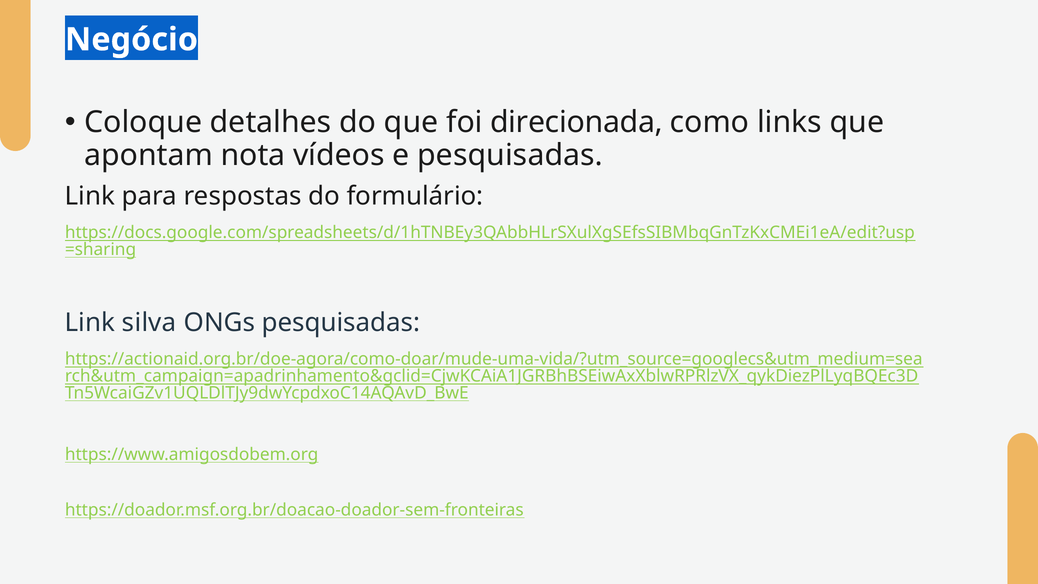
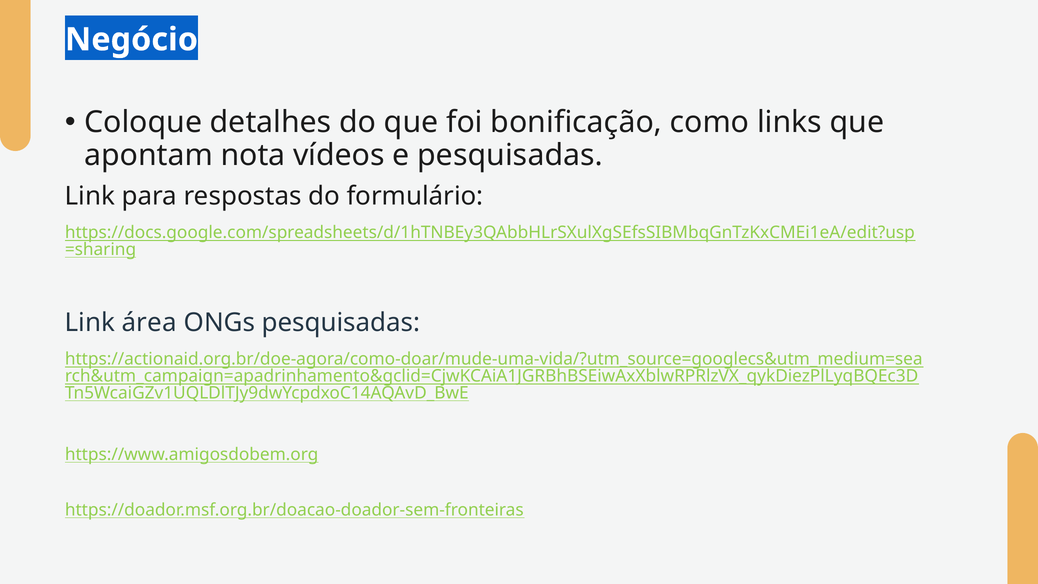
direcionada: direcionada -> bonificação (576, 122)
silva: silva -> área (149, 323)
